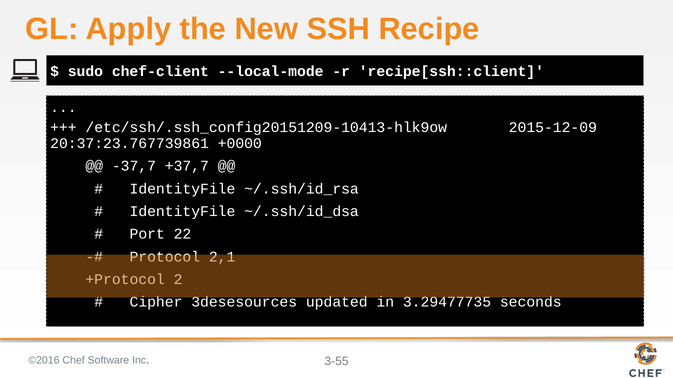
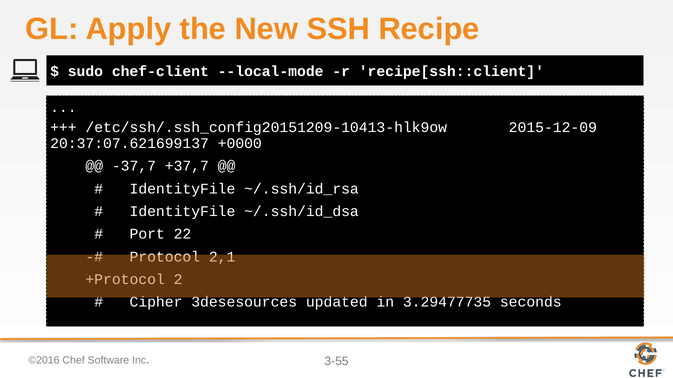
20:37:23.767739861: 20:37:23.767739861 -> 20:37:07.621699137 (130, 144)
